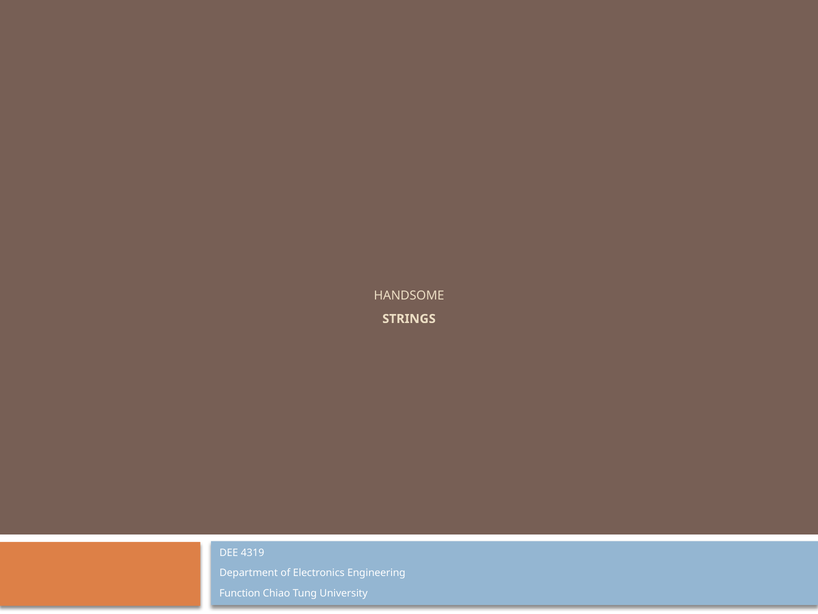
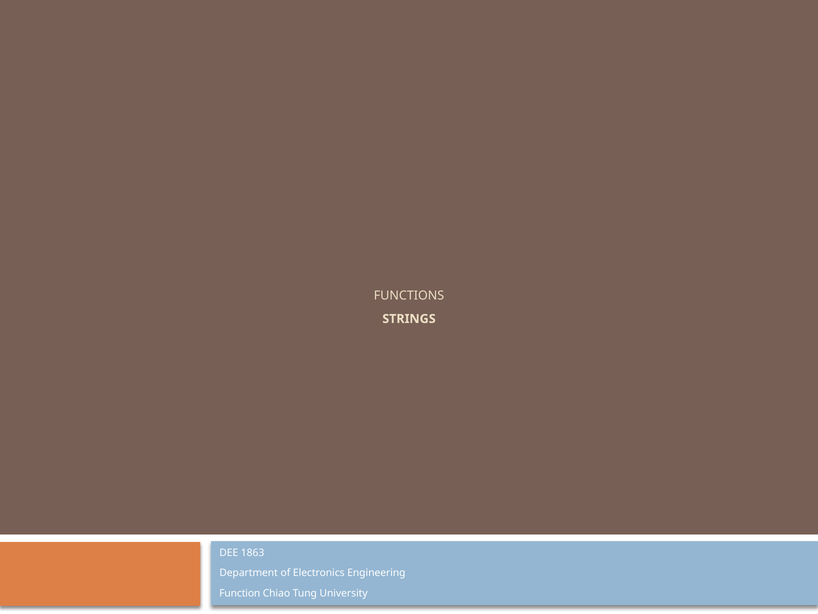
HANDSOME: HANDSOME -> FUNCTIONS (409, 295)
4319: 4319 -> 1863 (253, 552)
